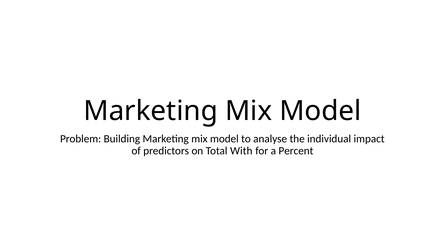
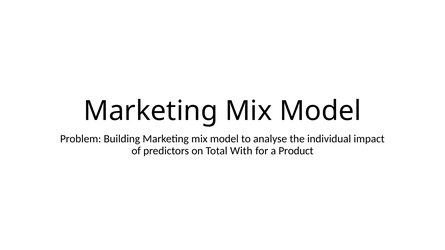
Percent: Percent -> Product (296, 151)
